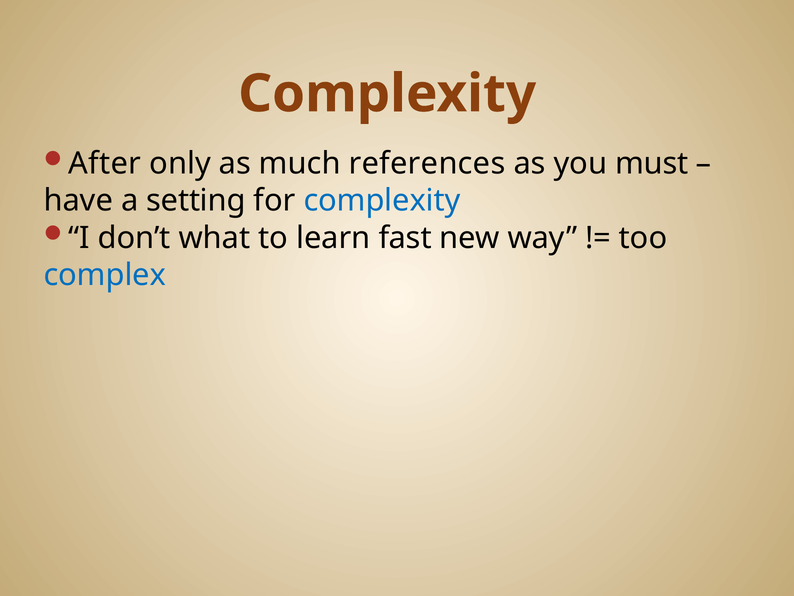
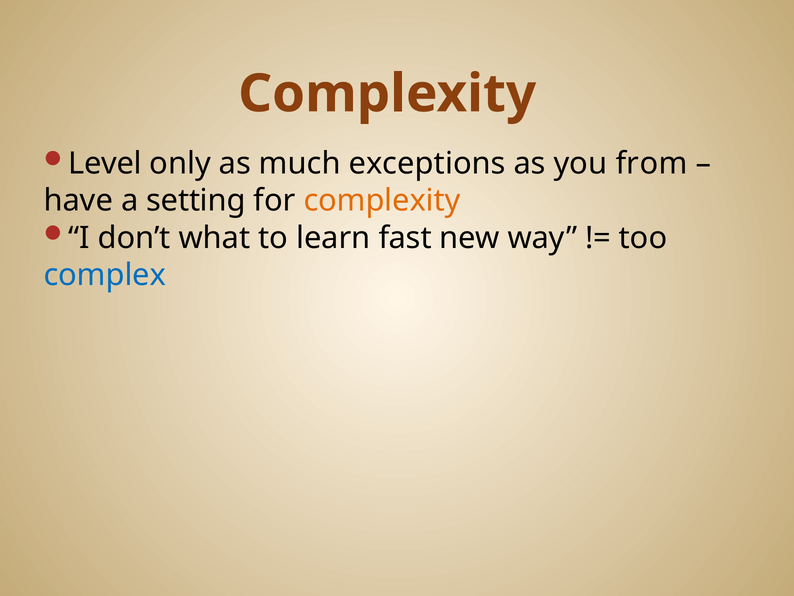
After: After -> Level (105, 164)
references: references -> exceptions (427, 164)
must: must -> from (651, 164)
complexity colour: blue -> orange (382, 201)
